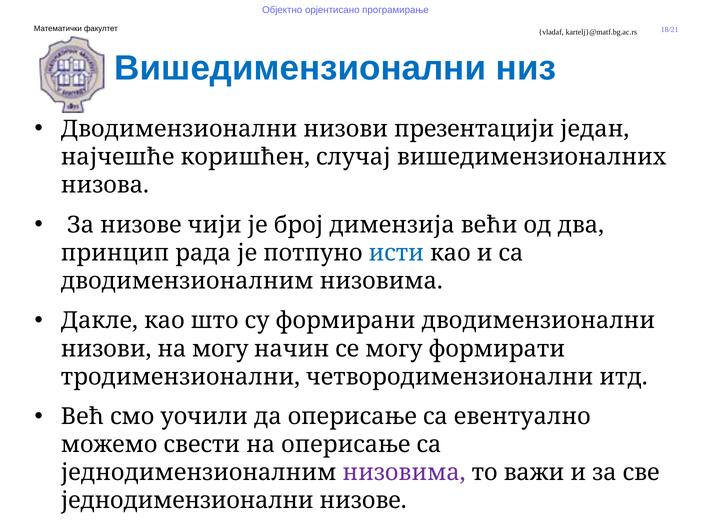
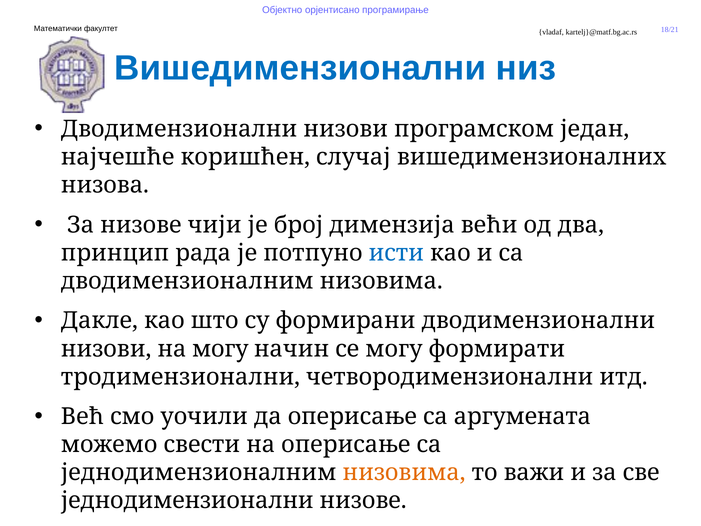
презентацији: презентацији -> програмском (474, 129)
евентуално: евентуално -> аргумената (522, 416)
низовима colour: purple -> orange (404, 472)
